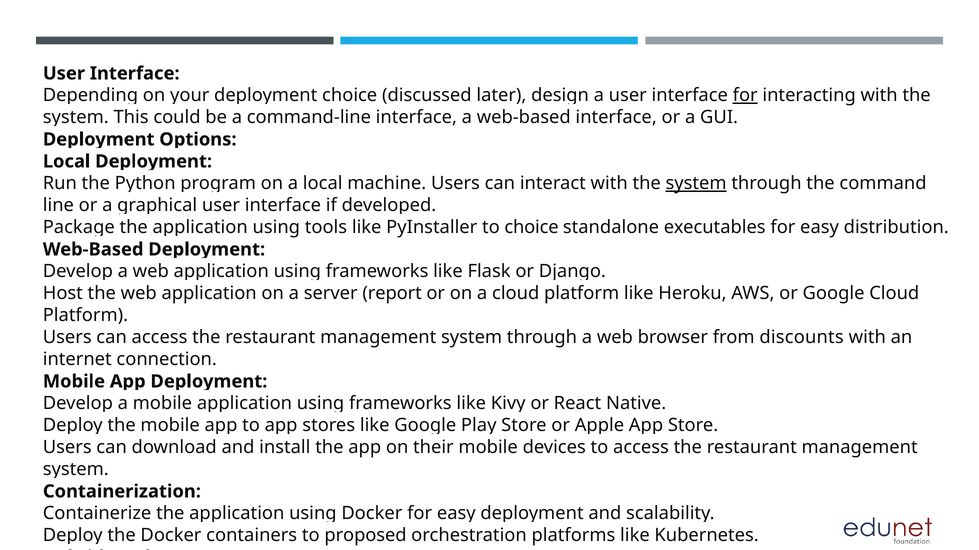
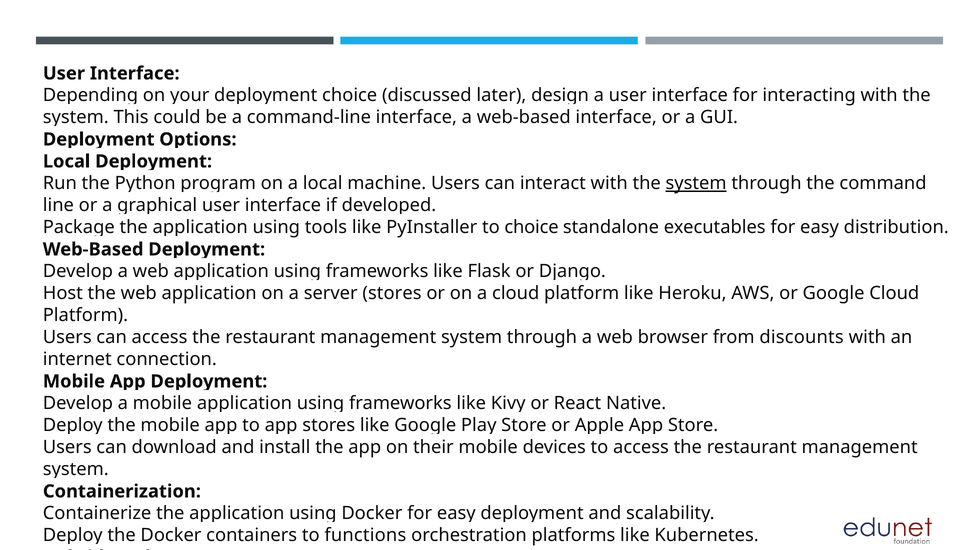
for underline: present -> none (745, 96)
server report: report -> stores (392, 294)
proposed: proposed -> functions (365, 536)
